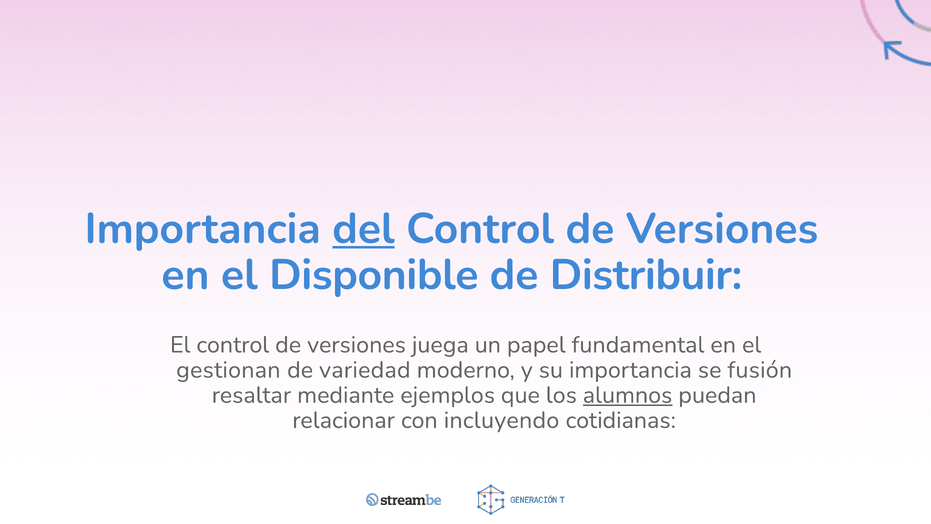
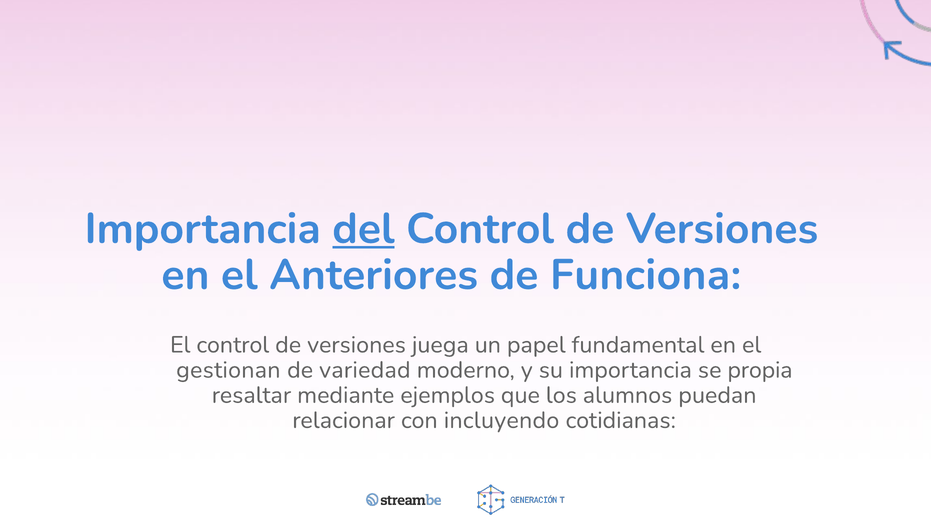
Disponible: Disponible -> Anteriores (374, 275)
Distribuir: Distribuir -> Funciona (646, 275)
fusión: fusión -> propia (760, 370)
alumnos underline: present -> none (628, 395)
